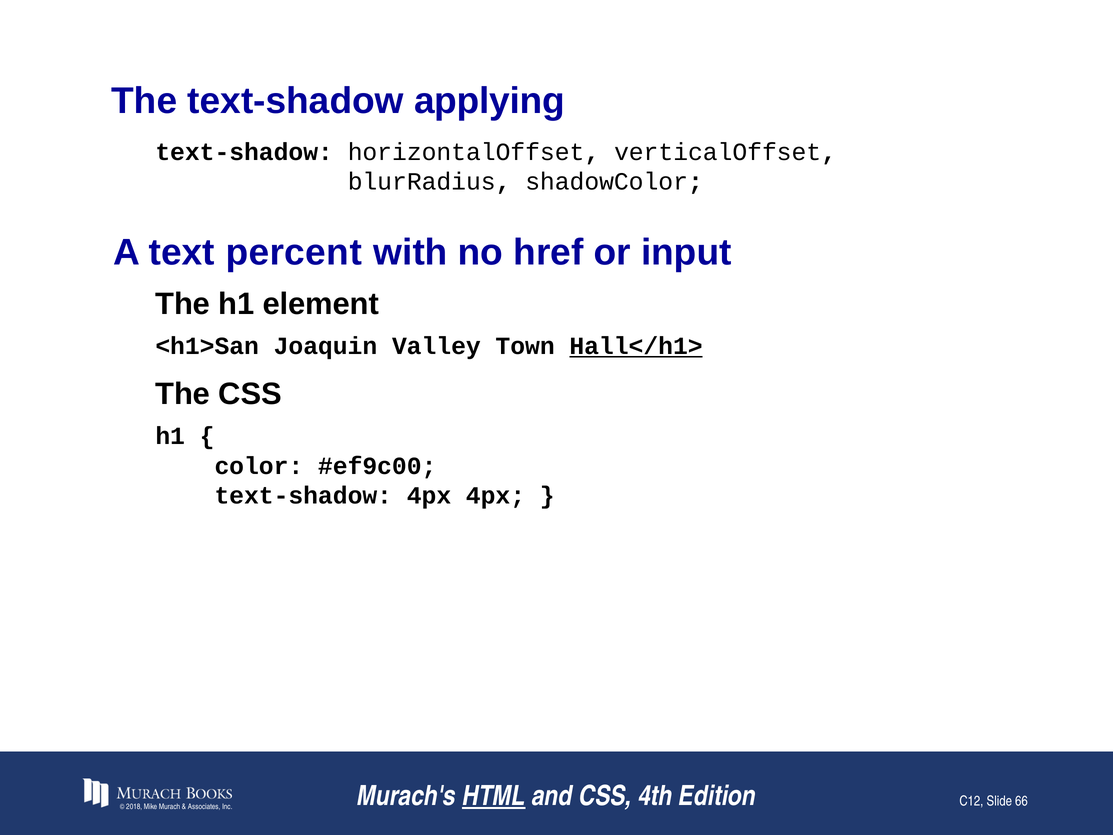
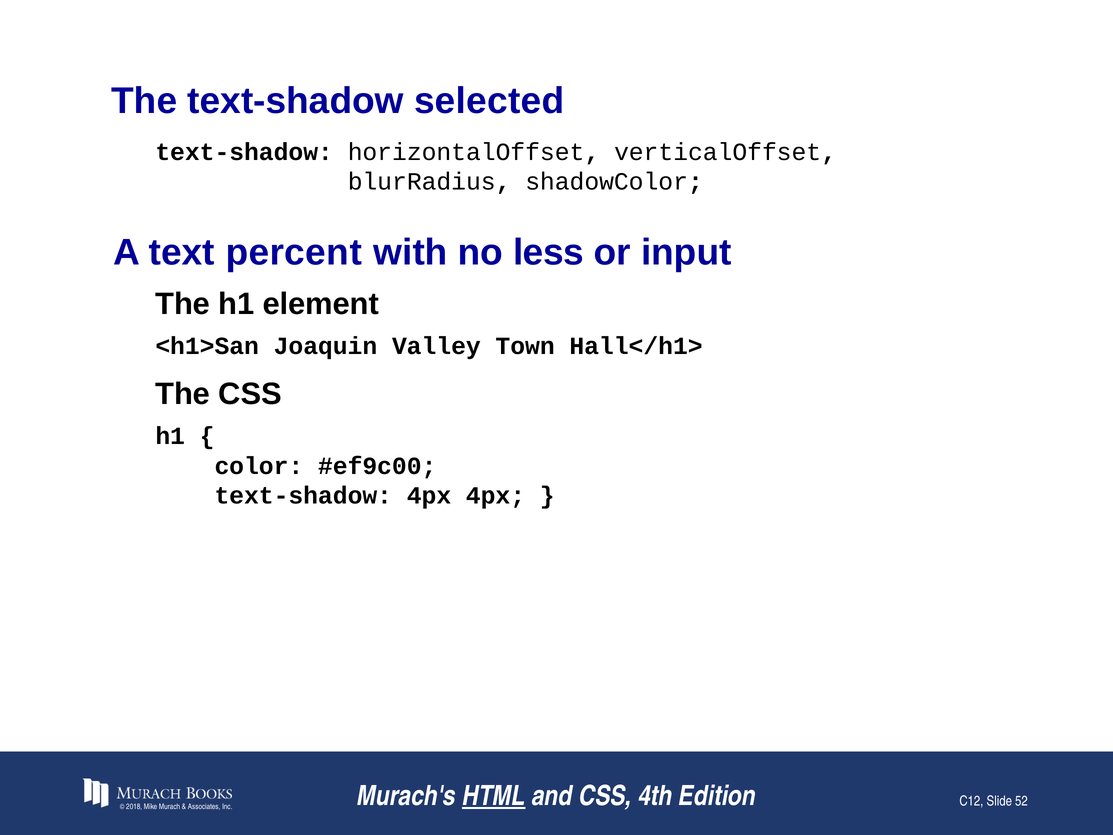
applying: applying -> selected (489, 101)
href: href -> less (549, 253)
Hall</h1> underline: present -> none (636, 346)
66: 66 -> 52 (1021, 801)
